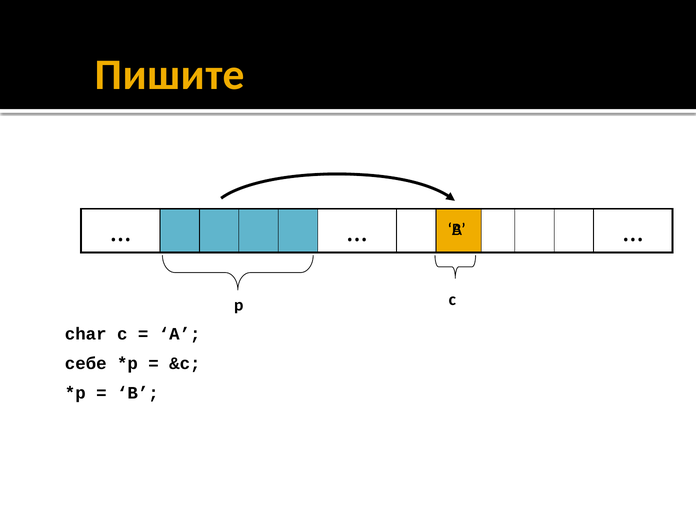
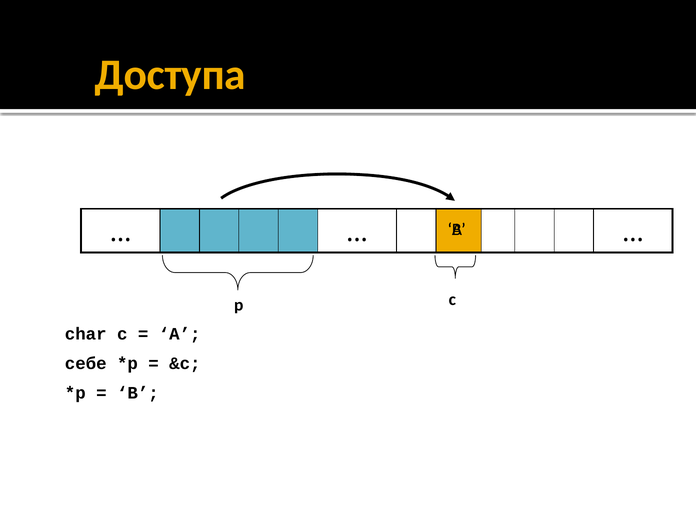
Пишите: Пишите -> Доступа (170, 75)
